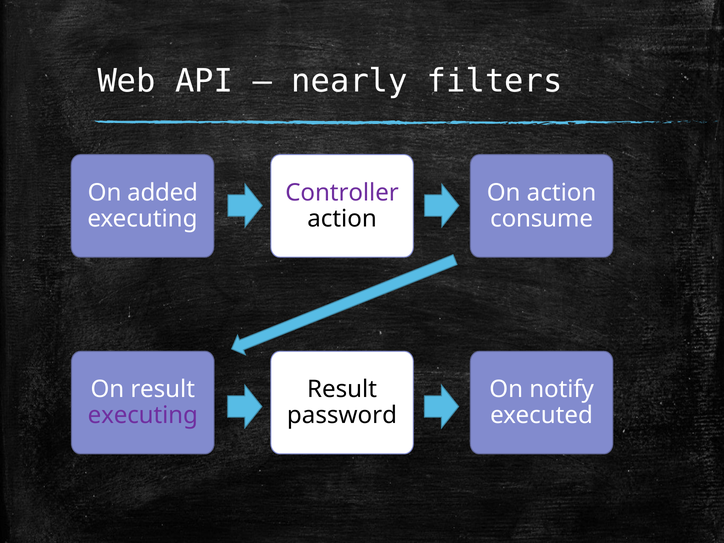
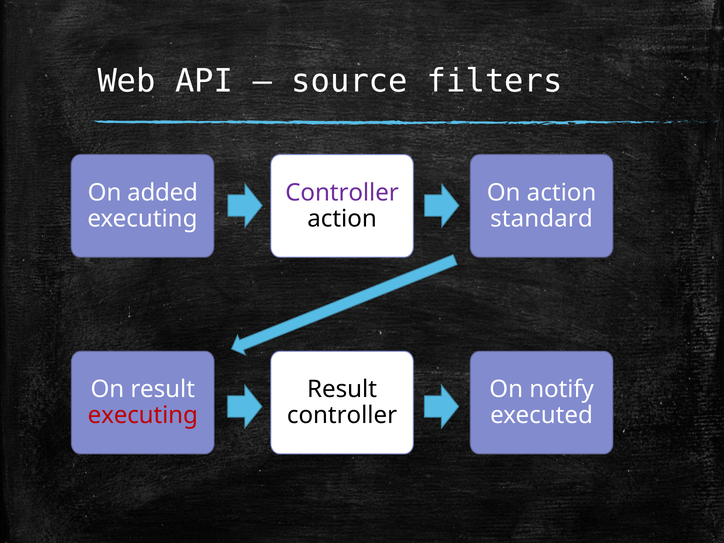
nearly: nearly -> source (350, 81)
consume: consume -> standard (541, 219)
executing colour: purple -> red (143, 415)
password: password -> controller (342, 415)
